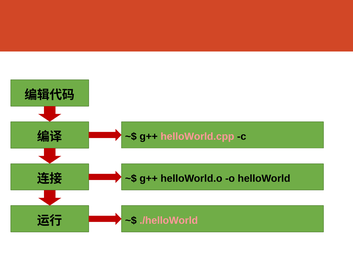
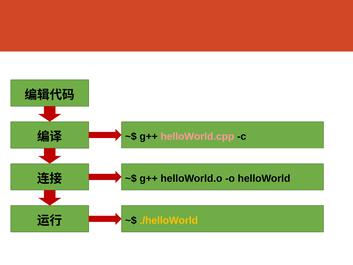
./helloWorld colour: pink -> yellow (169, 220)
